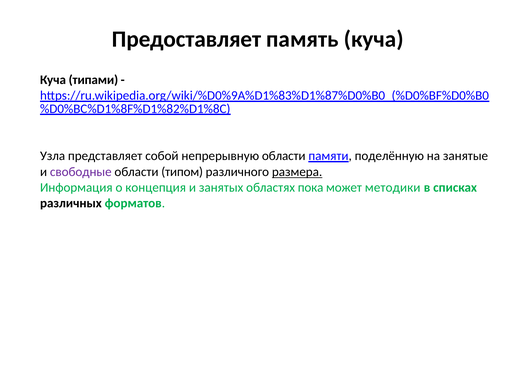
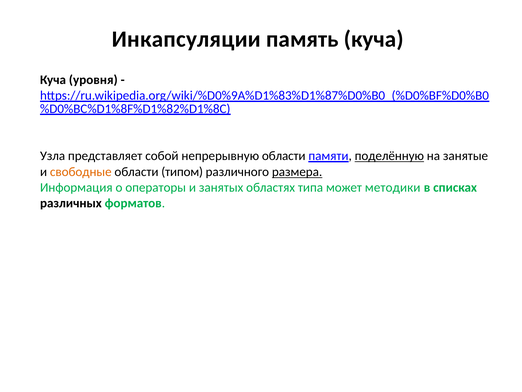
Предоставляет: Предоставляет -> Инкапсуляции (186, 39)
типами: типами -> уровня (93, 80)
поделённую underline: none -> present (389, 156)
свободные colour: purple -> orange (81, 172)
концепция: концепция -> операторы (156, 187)
пока: пока -> типа (311, 187)
